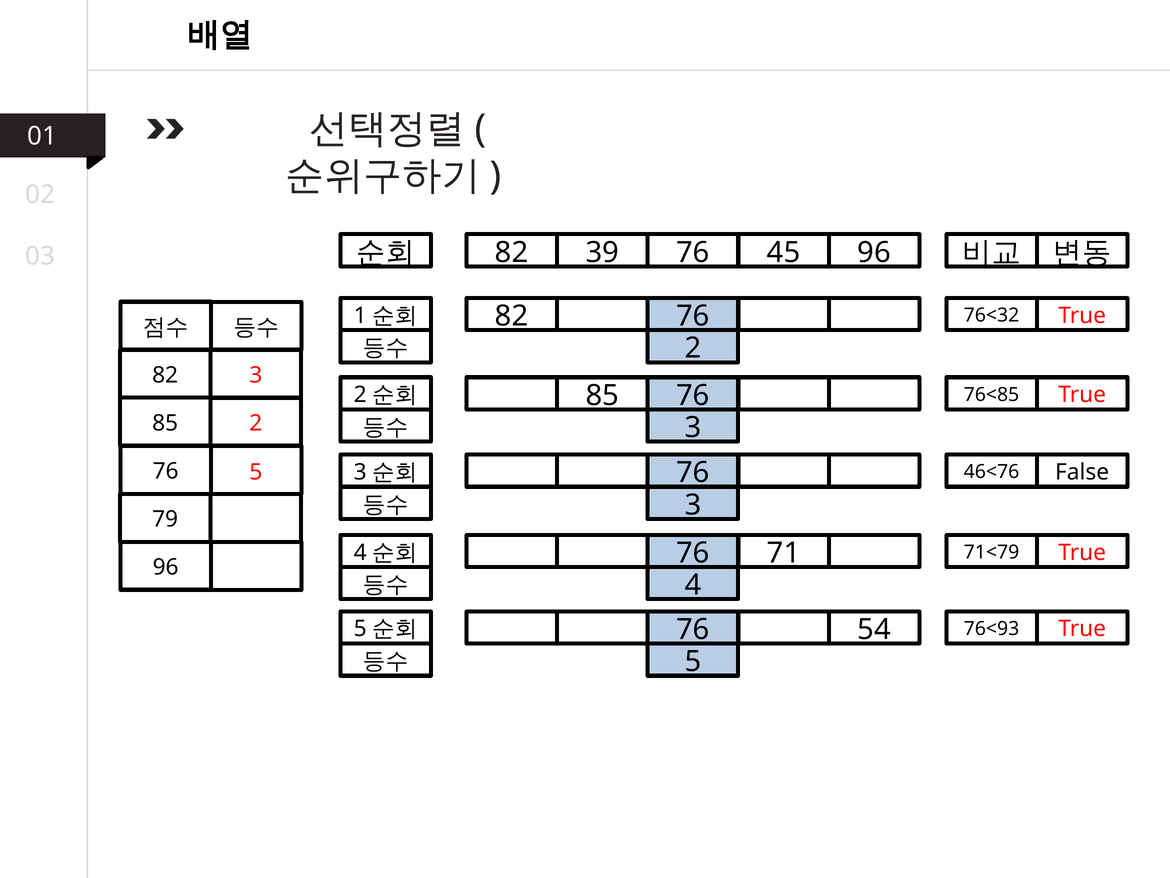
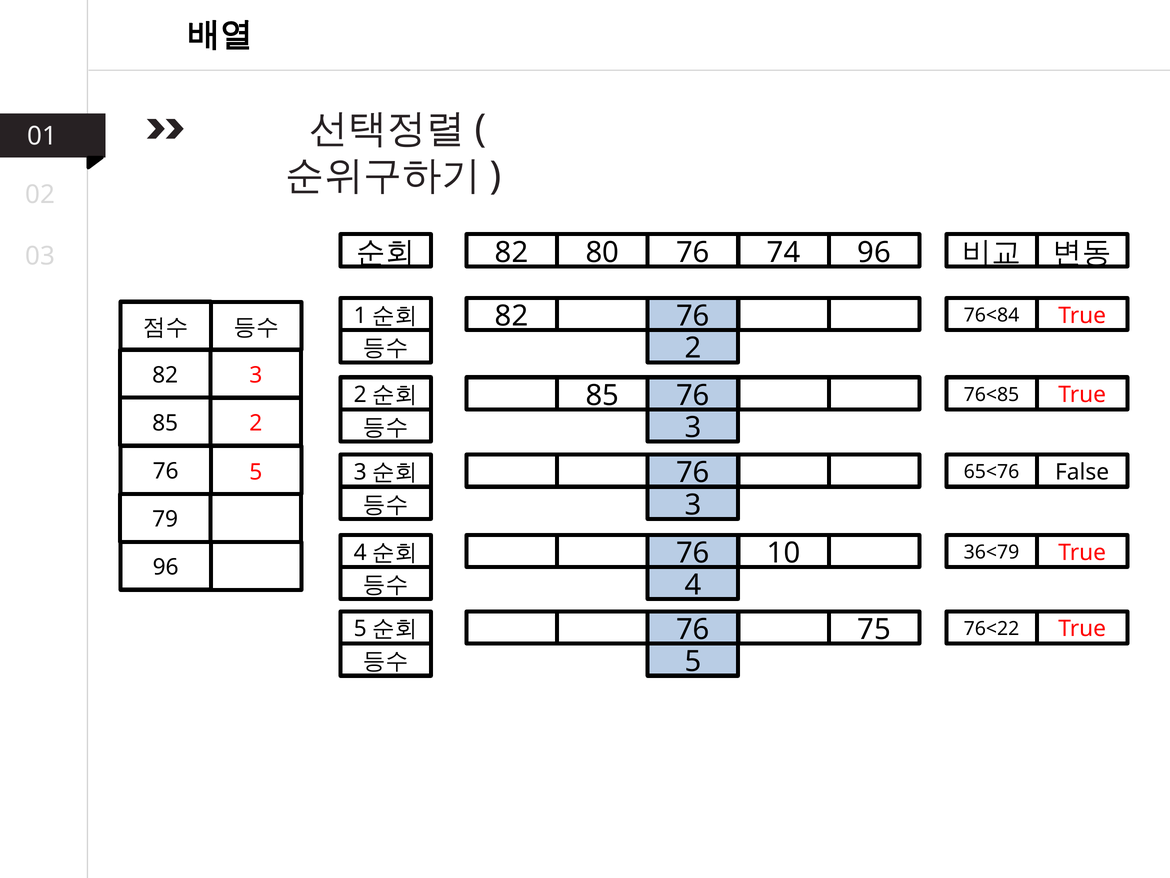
39: 39 -> 80 (602, 252)
45: 45 -> 74 (784, 252)
76<32: 76<32 -> 76<84 (991, 315)
46<76: 46<76 -> 65<76 (991, 472)
71<79: 71<79 -> 36<79 (991, 552)
71: 71 -> 10 (784, 553)
76<93: 76<93 -> 76<22 (991, 628)
54: 54 -> 75 (874, 629)
